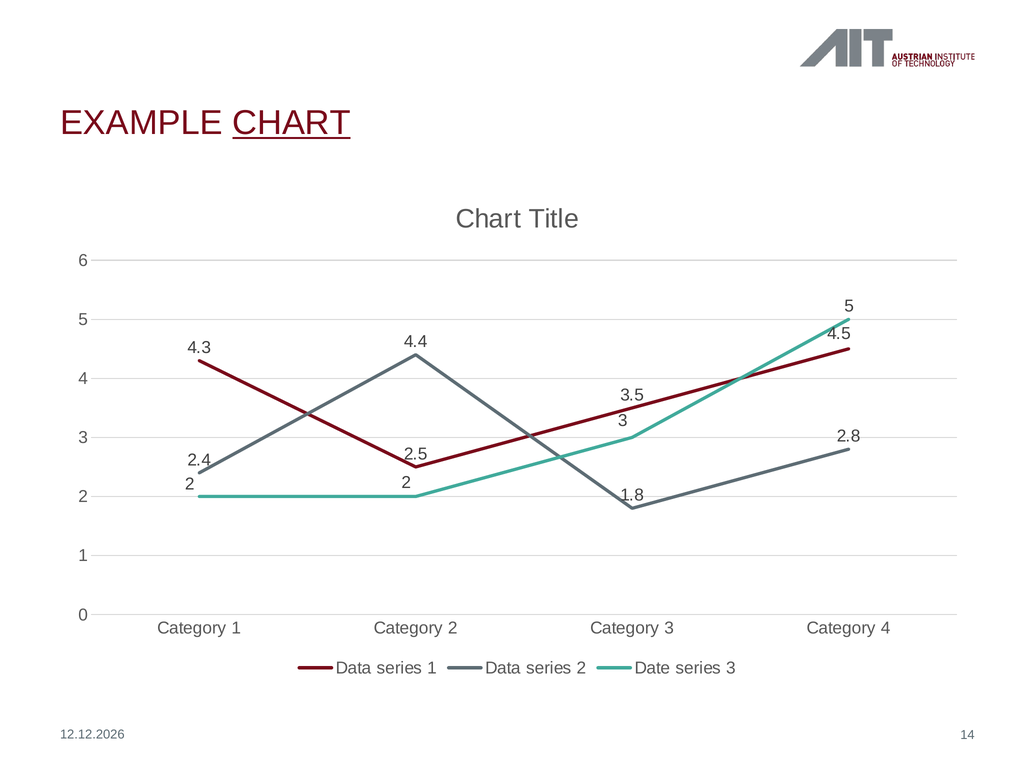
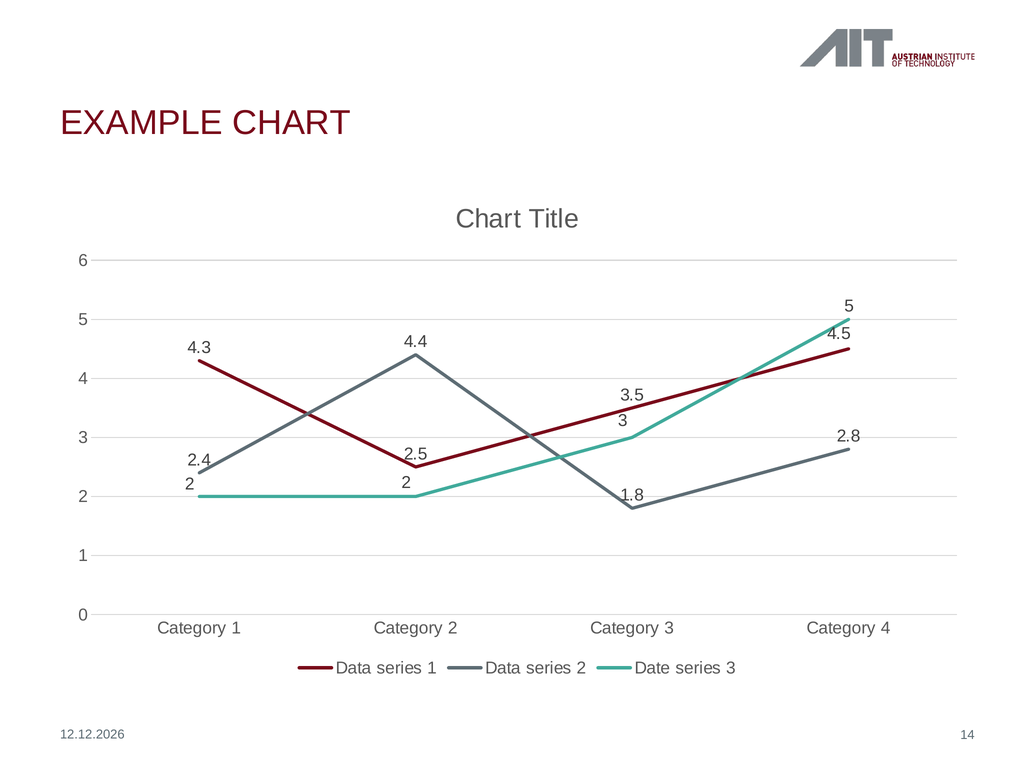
CHART underline: present -> none (292, 123)
